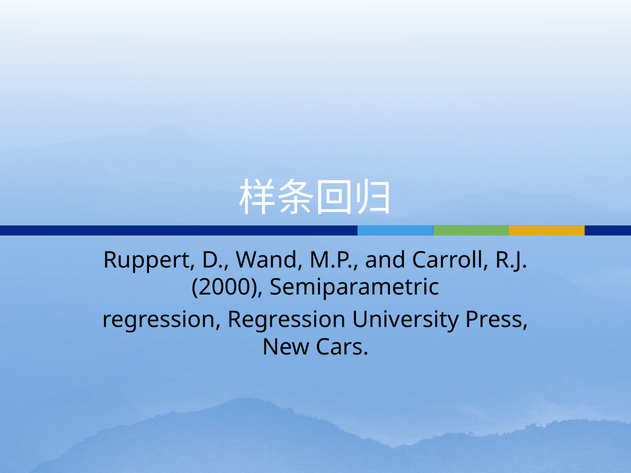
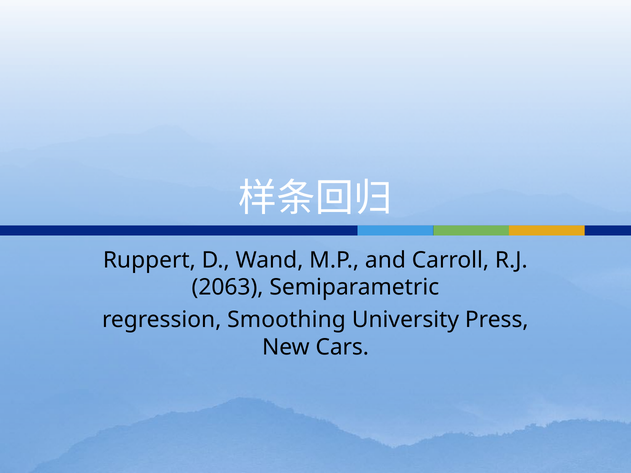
2000: 2000 -> 2063 (228, 288)
regression Regression: Regression -> Smoothing (287, 320)
